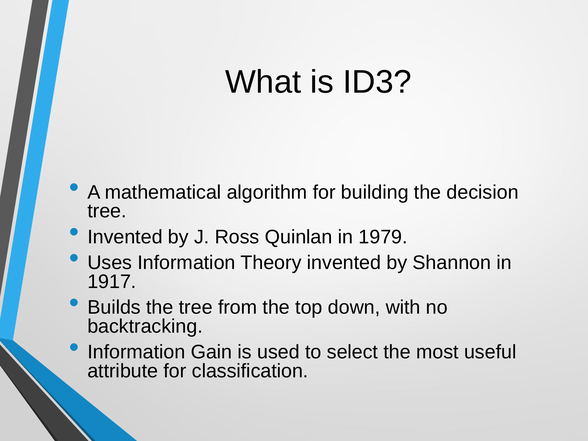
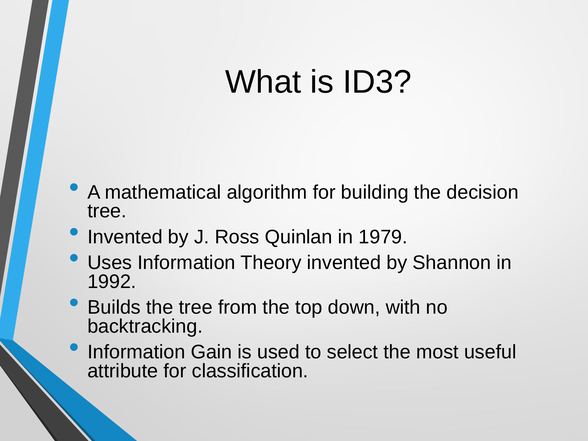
1917: 1917 -> 1992 (112, 282)
